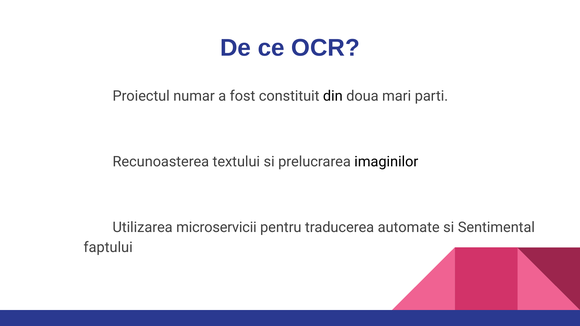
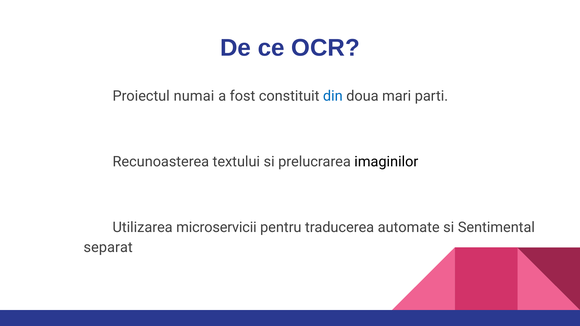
numar: numar -> numai (194, 96)
din colour: black -> blue (333, 96)
faptului: faptului -> separat (108, 248)
